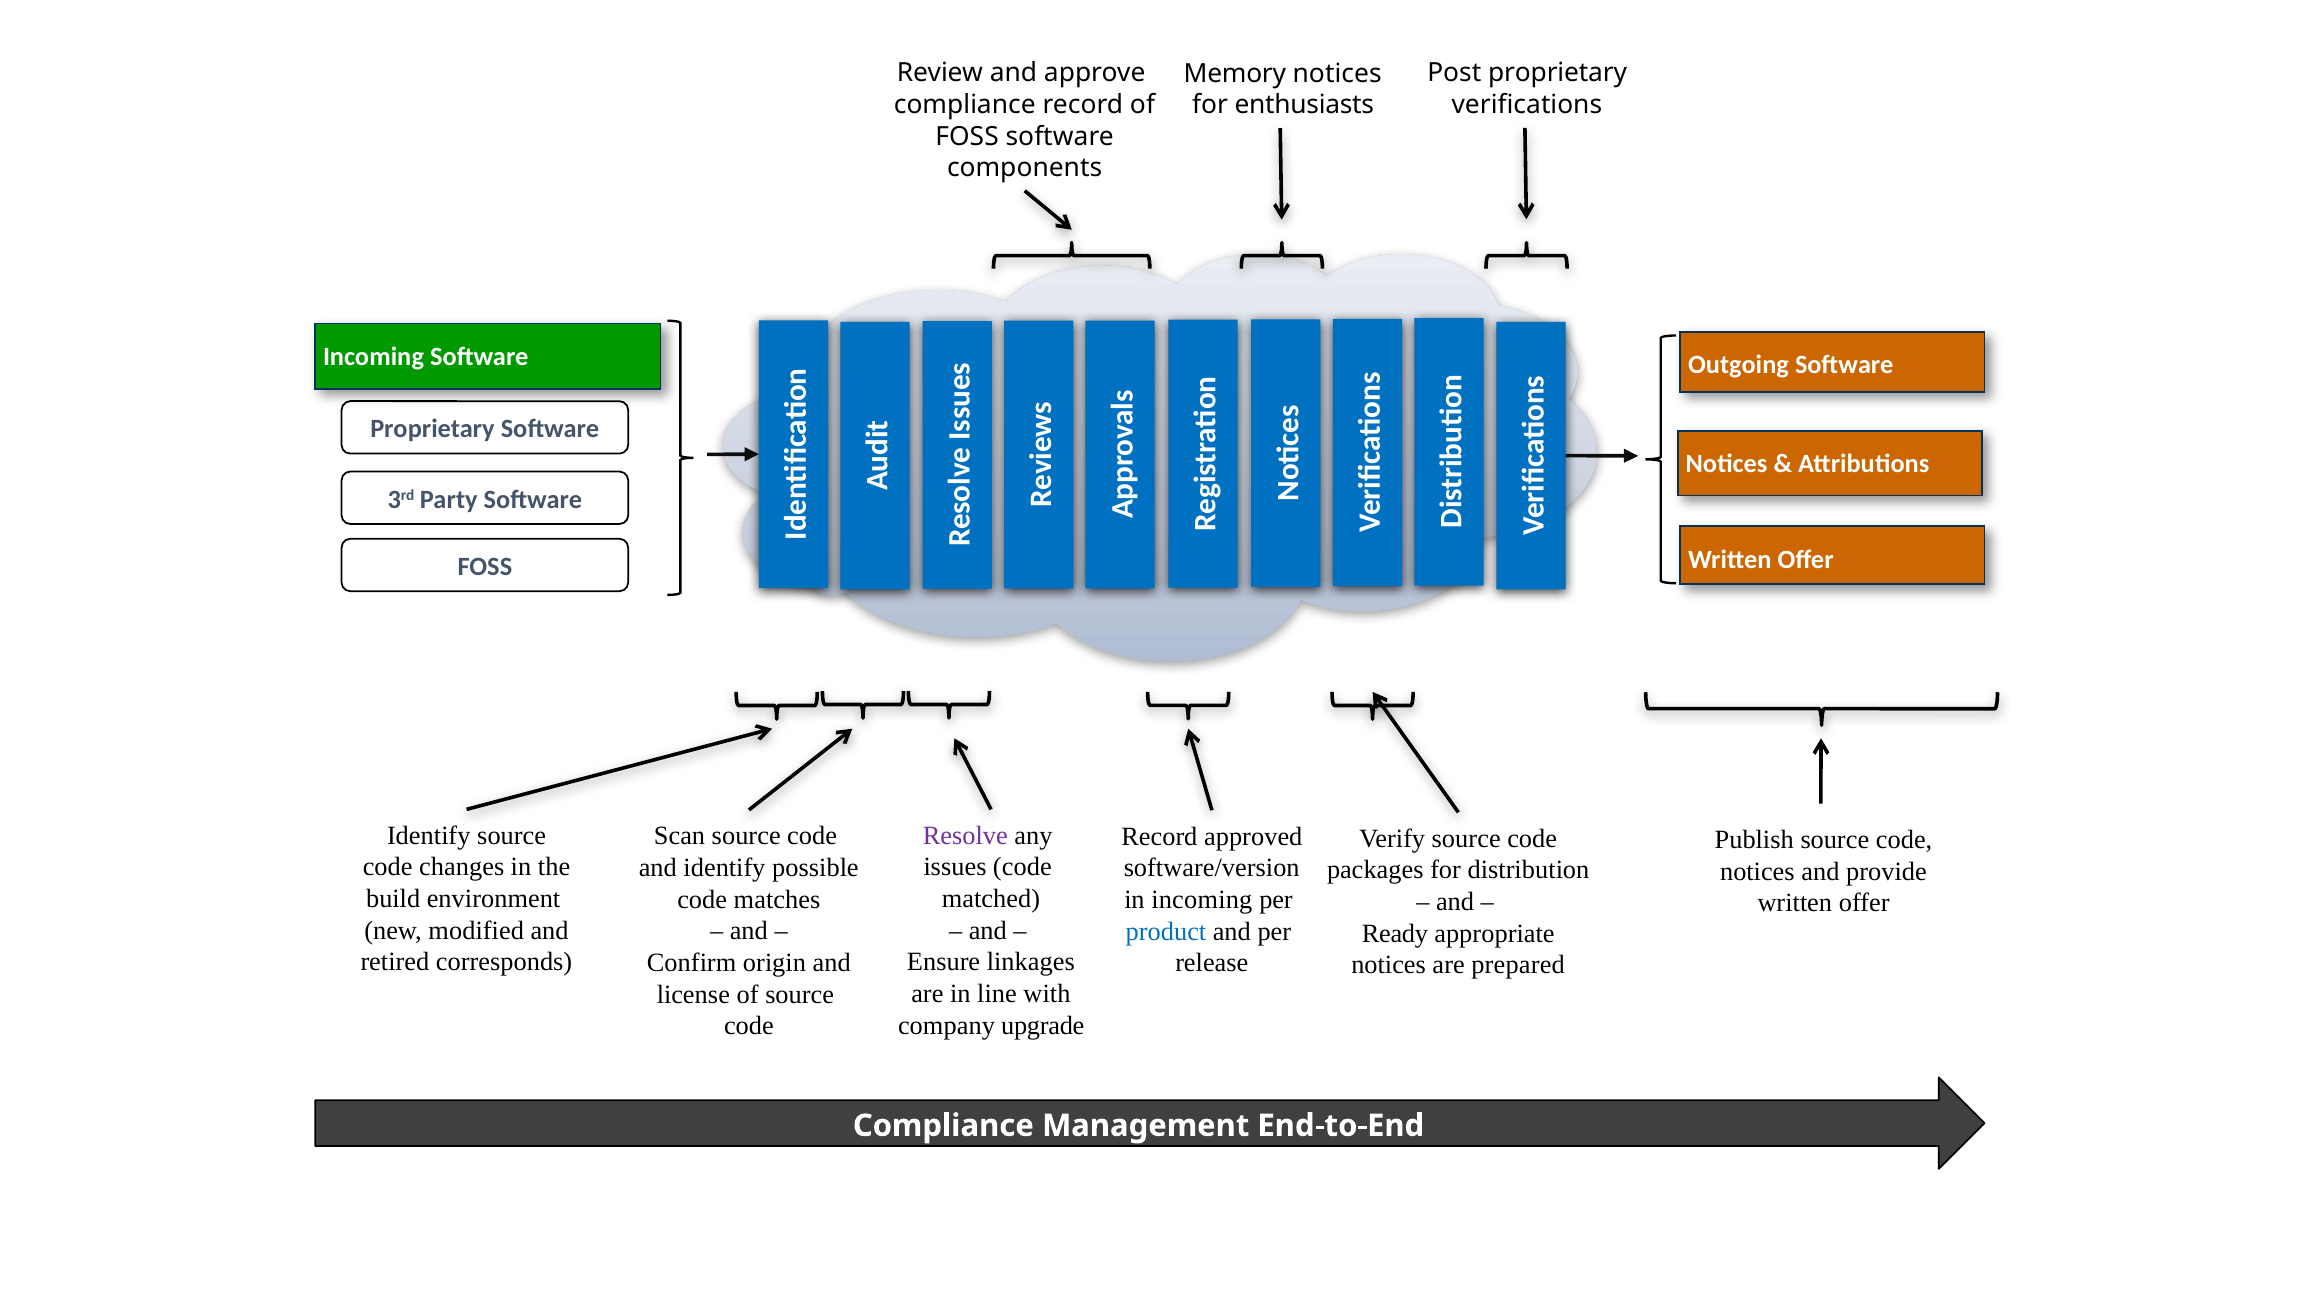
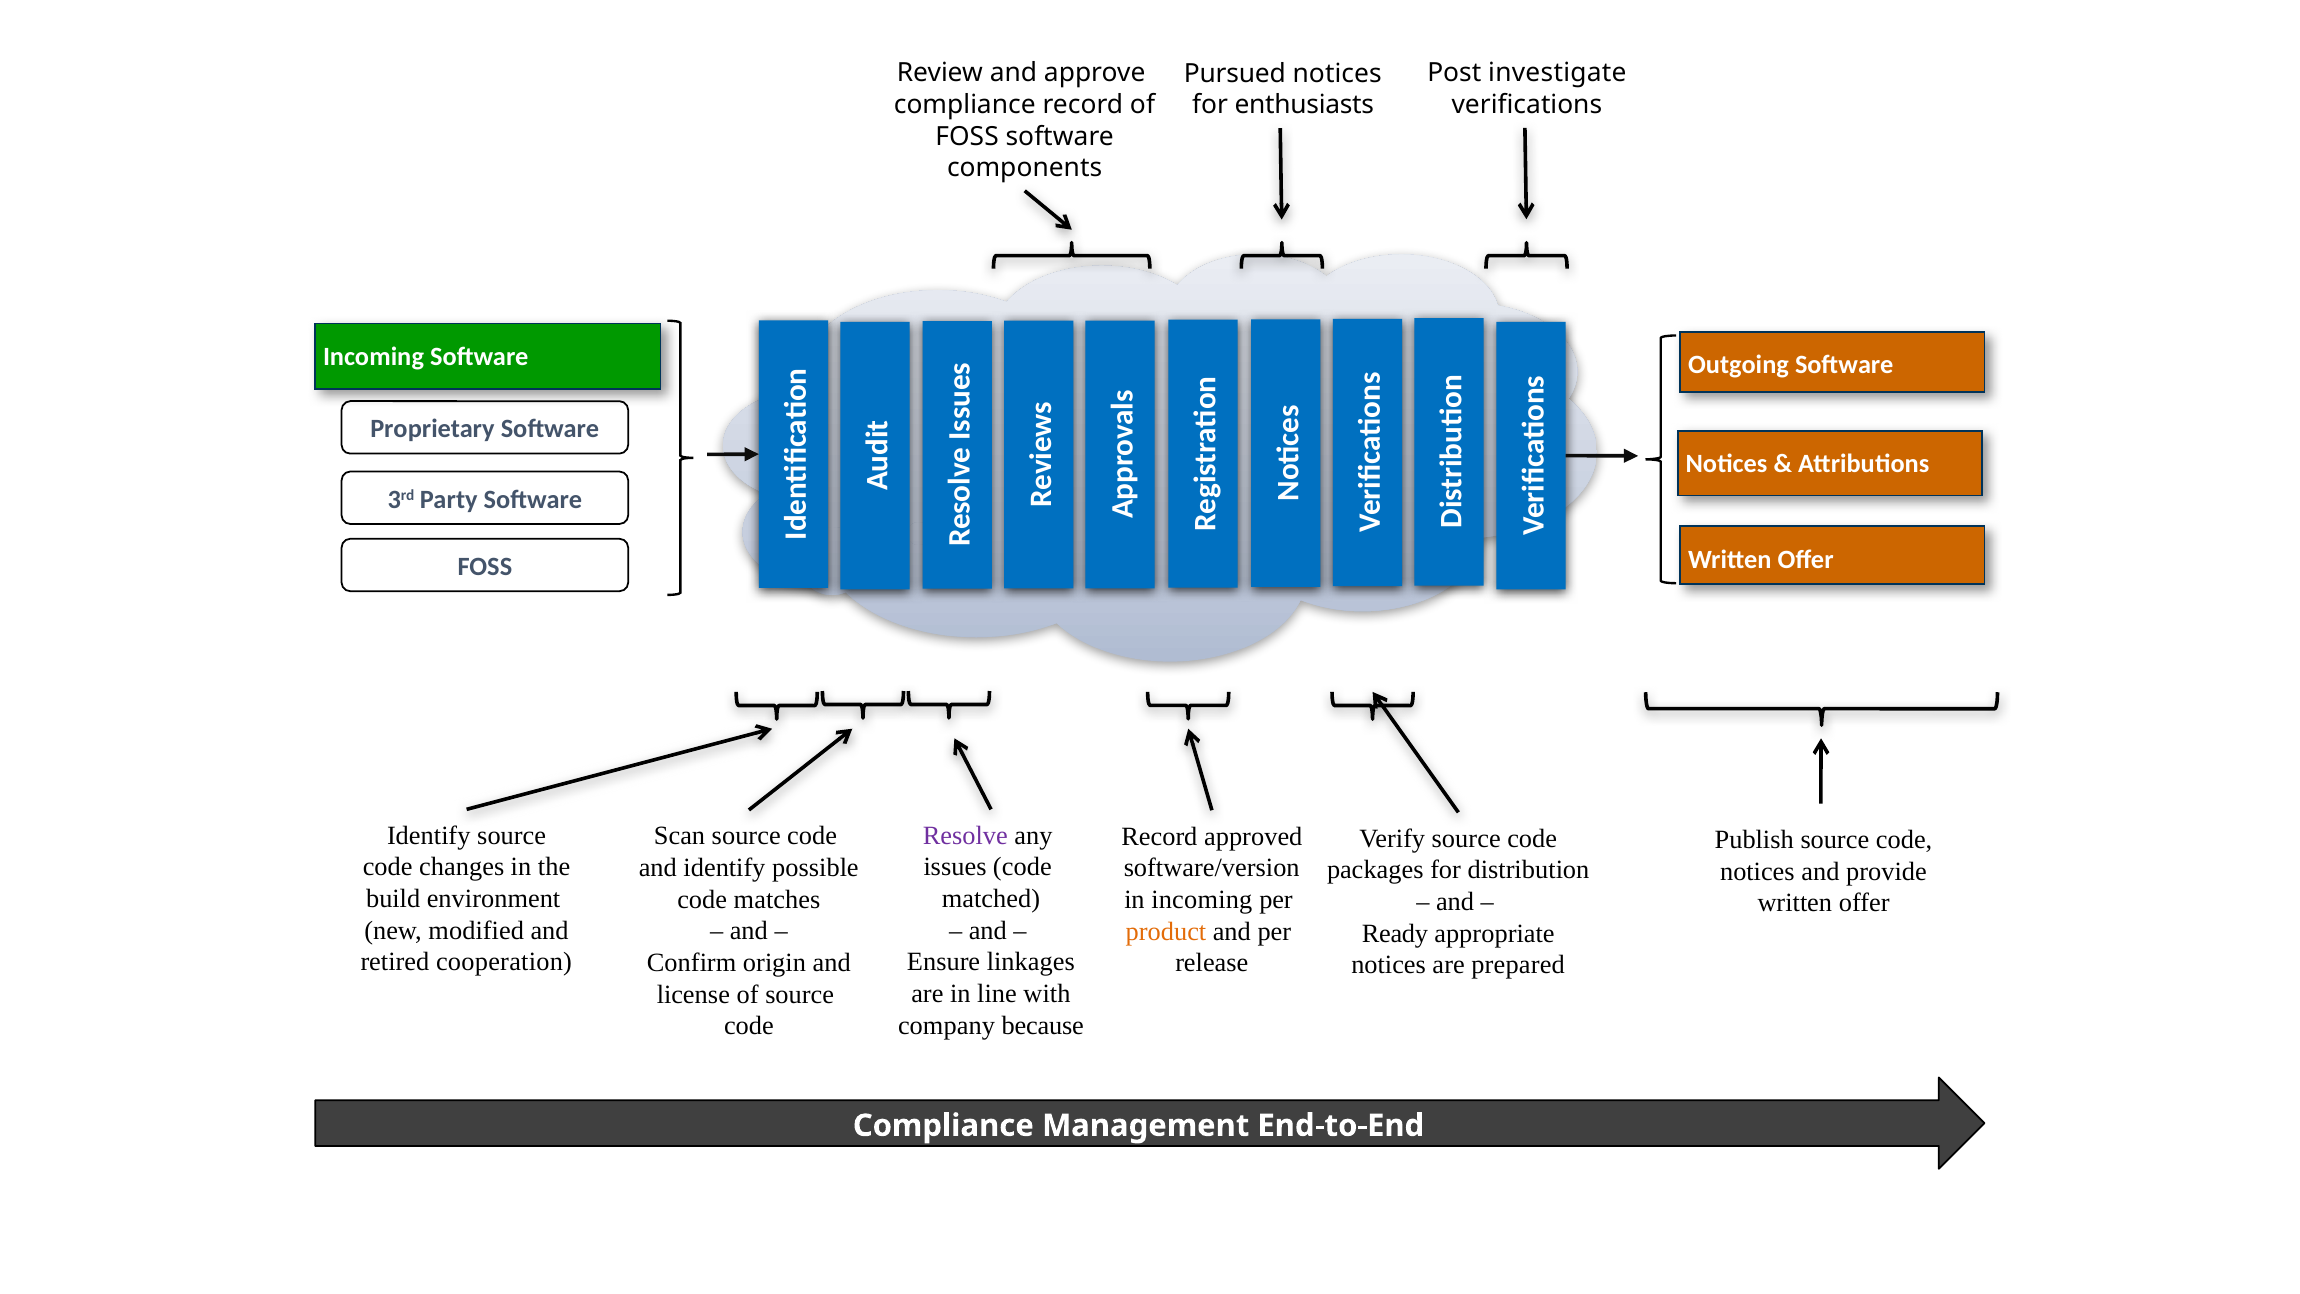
Post proprietary: proprietary -> investigate (1557, 73)
Memory: Memory -> Pursued (1235, 74)
product colour: blue -> orange (1166, 931)
corresponds: corresponds -> cooperation (504, 962)
upgrade: upgrade -> because (1043, 1025)
